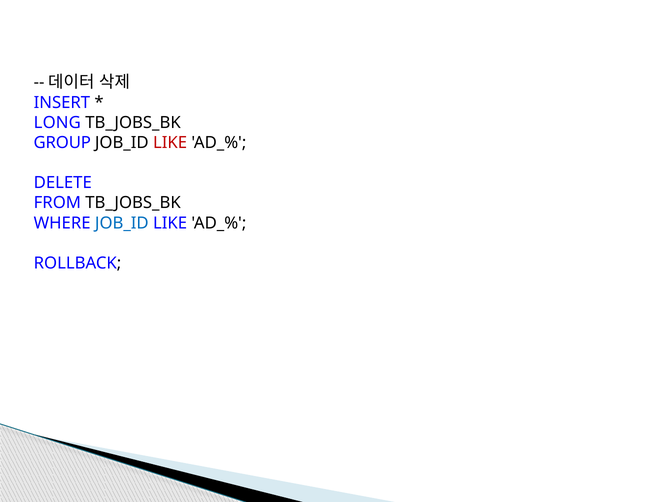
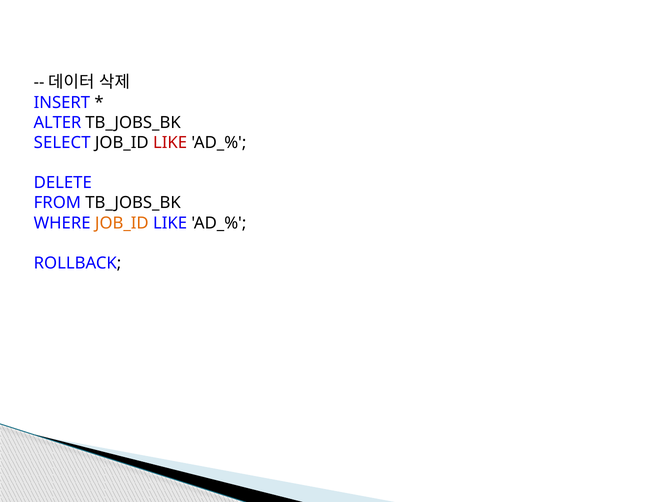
LONG: LONG -> ALTER (57, 123)
GROUP: GROUP -> SELECT (62, 143)
JOB_ID colour: blue -> orange (122, 223)
